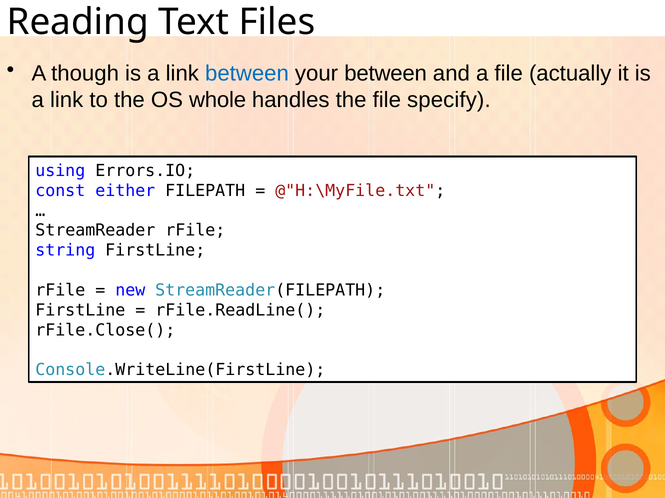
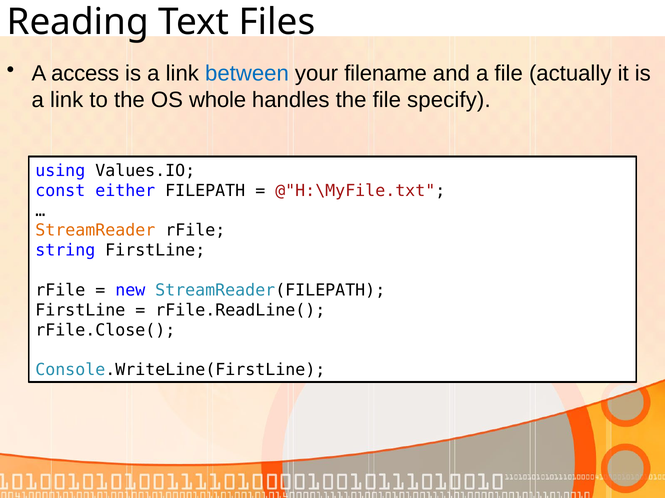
though: though -> access (85, 74)
your between: between -> filename (386, 74)
Errors.IO: Errors.IO -> Values.IO (145, 171)
StreamReader colour: black -> orange (95, 231)
